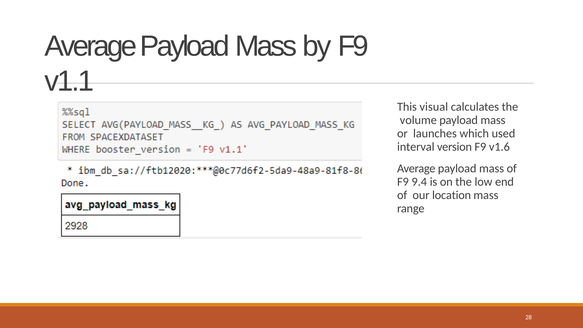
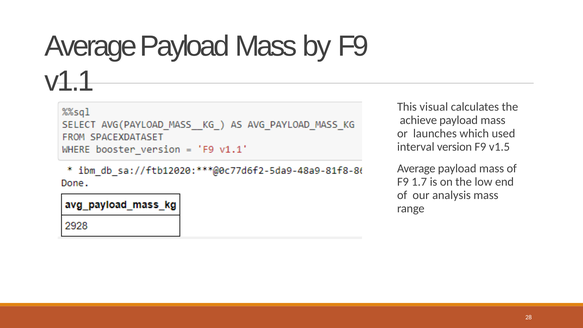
volume: volume -> achieve (418, 120)
v1.6: v1.6 -> v1.5 (499, 147)
9.4: 9.4 -> 1.7 (419, 182)
location: location -> analysis (452, 195)
